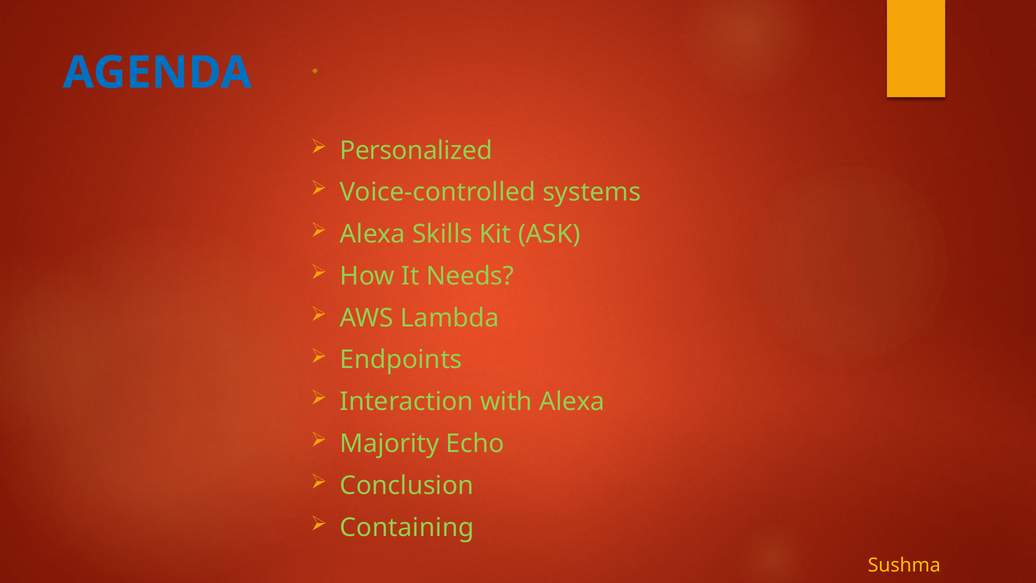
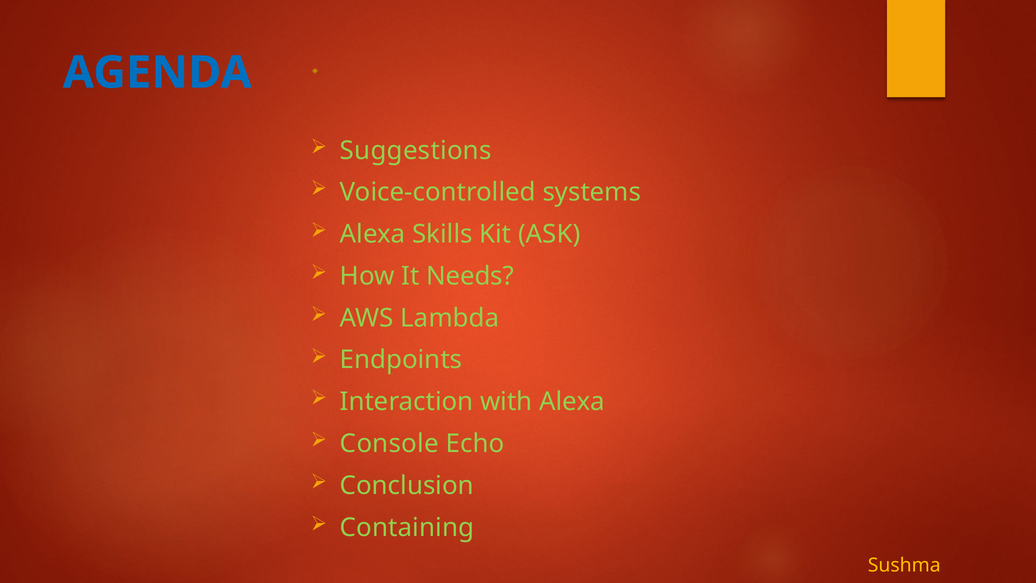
Personalized: Personalized -> Suggestions (416, 150)
Majority: Majority -> Console (389, 444)
